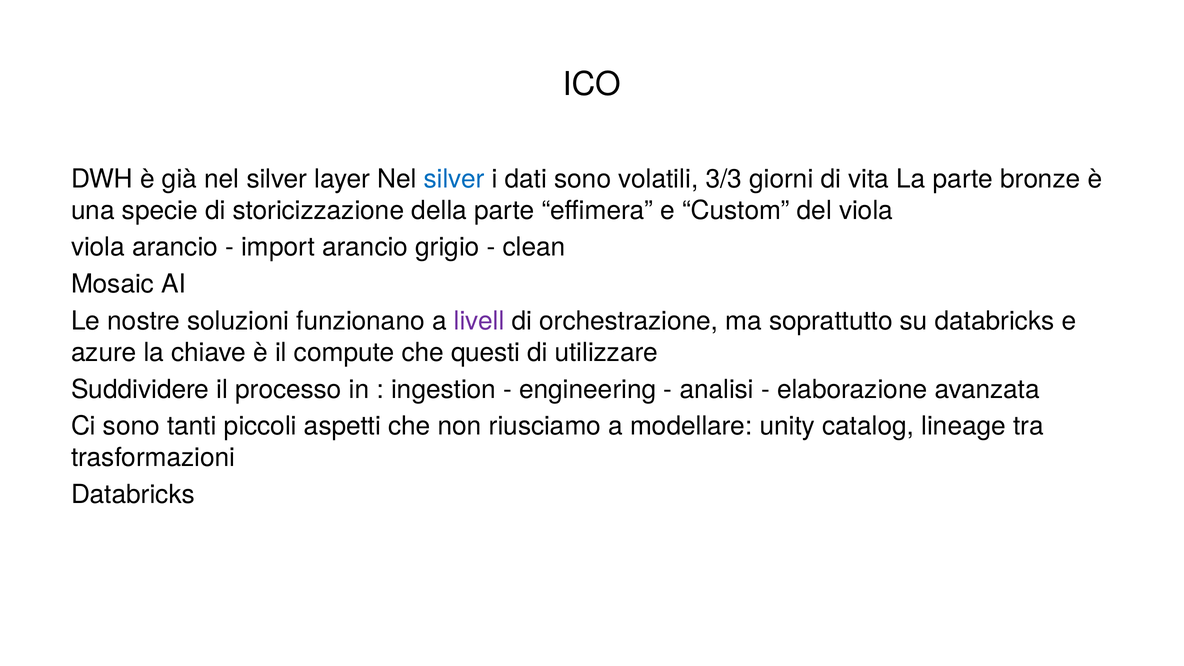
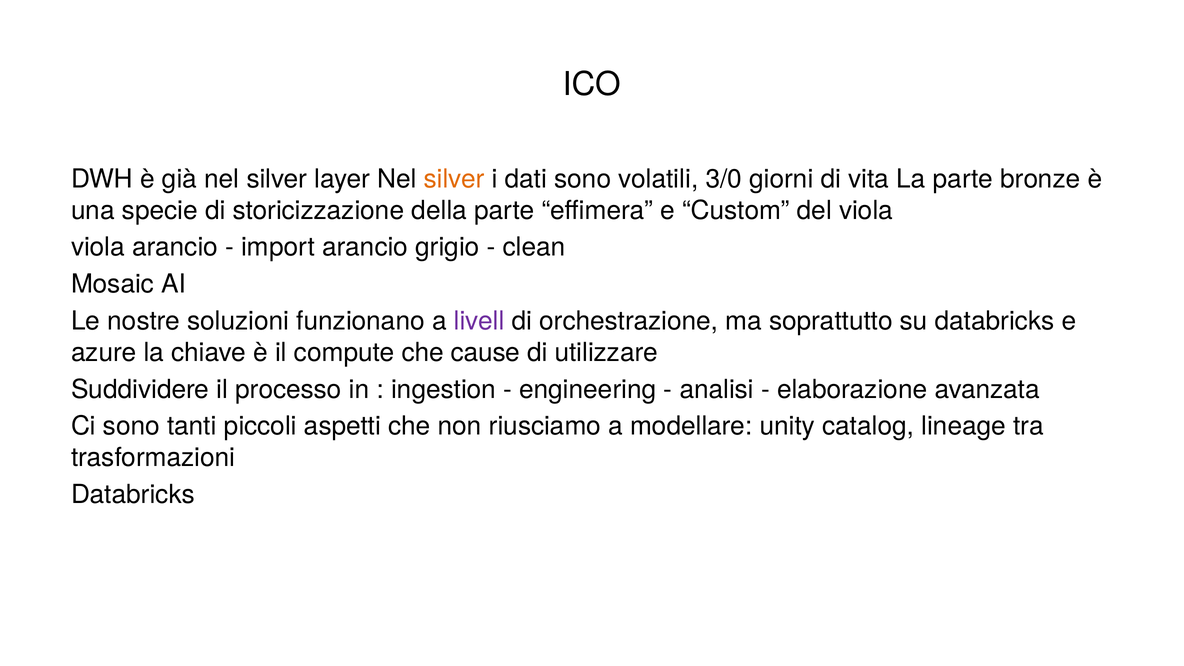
silver colour: blue -> orange (454, 179)
3/3: 3/3 -> 3/0 (724, 179)
questi: questi -> cause (486, 353)
